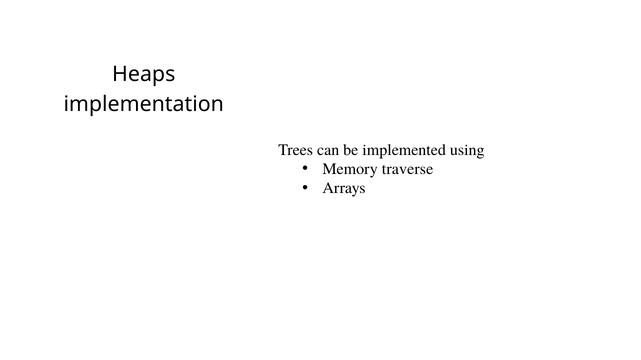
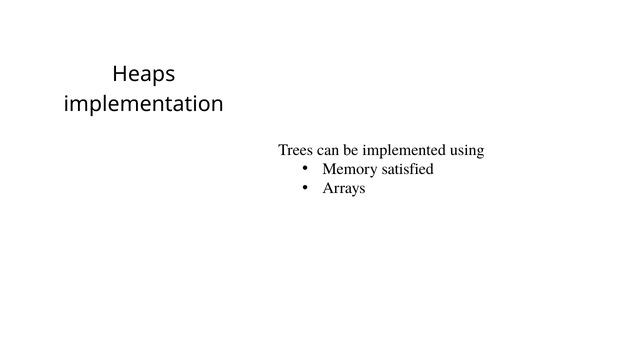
traverse: traverse -> satisfied (408, 169)
